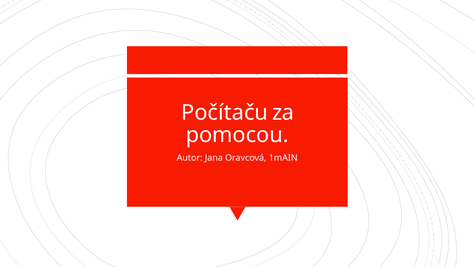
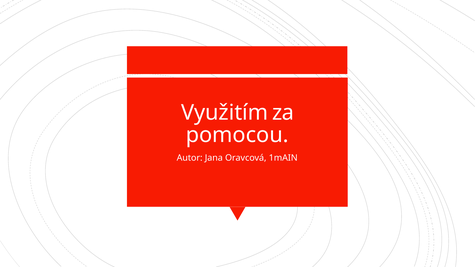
Počítaču: Počítaču -> Využitím (225, 113)
